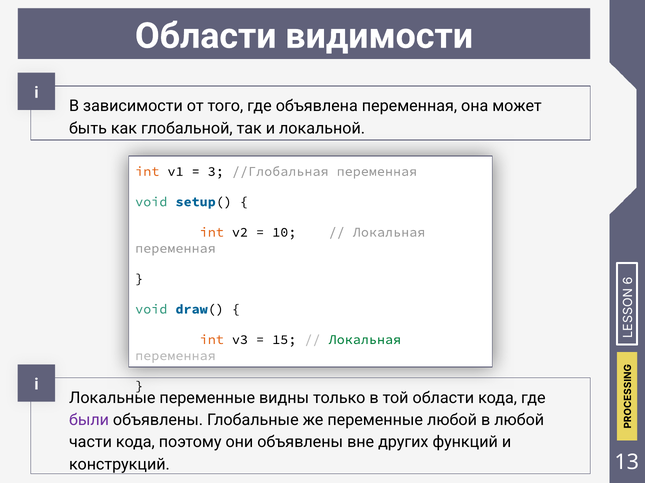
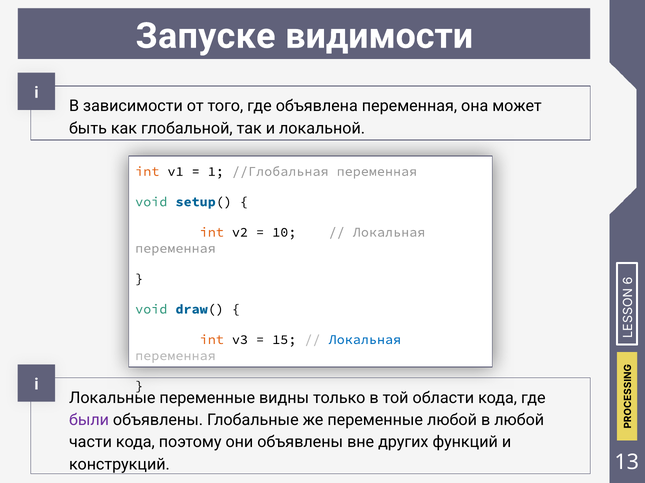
Области: Области -> Запуске (206, 36)
3: 3 -> 1 (216, 172)
Локальная colour: green -> blue (365, 340)
